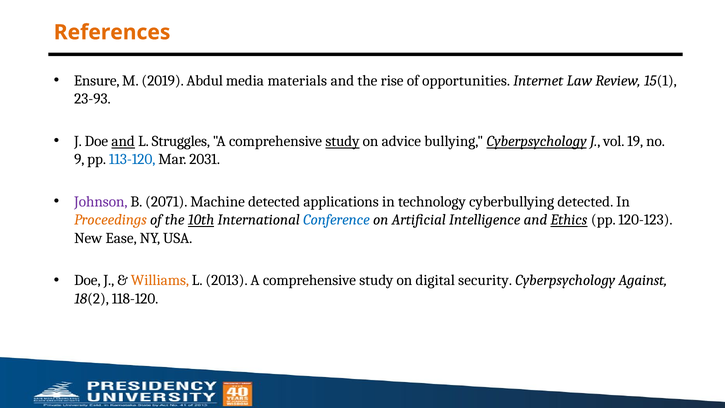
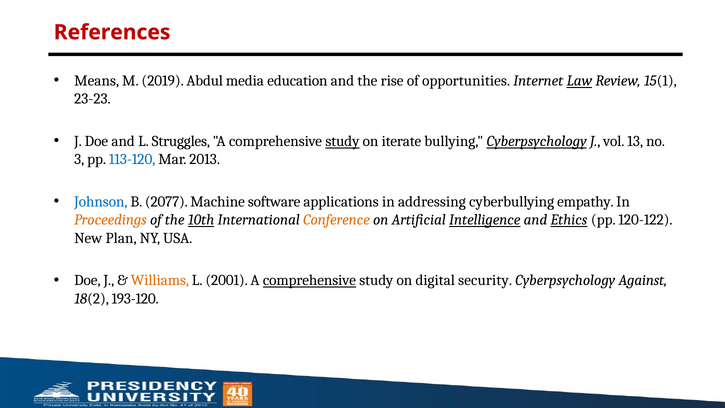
References colour: orange -> red (112, 32)
Ensure: Ensure -> Means (97, 81)
materials: materials -> education (297, 81)
Law underline: none -> present (579, 81)
23-93: 23-93 -> 23-23 (92, 99)
and underline: present -> none (123, 141)
advice: advice -> iterate (401, 141)
19: 19 -> 13 (635, 141)
9: 9 -> 3 (79, 159)
2031: 2031 -> 2013 (205, 159)
Johnson colour: purple -> blue (101, 202)
2071: 2071 -> 2077 (166, 202)
Machine detected: detected -> software (274, 202)
technology: technology -> addressing (432, 202)
cyberbullying detected: detected -> empathy (585, 202)
Conference colour: blue -> orange (336, 220)
Intelligence underline: none -> present (485, 220)
120-123: 120-123 -> 120-122 (646, 220)
Ease: Ease -> Plan (121, 238)
2013: 2013 -> 2001 (227, 280)
comprehensive underline: none -> present (309, 280)
118-120: 118-120 -> 193-120 (135, 298)
